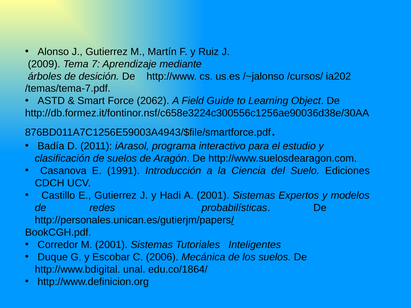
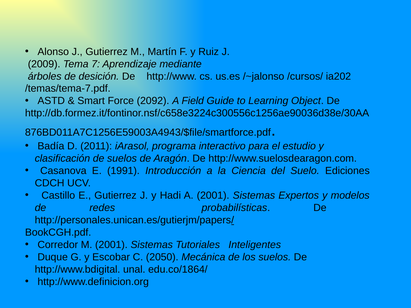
2062: 2062 -> 2092 (153, 101)
2006: 2006 -> 2050 (162, 257)
